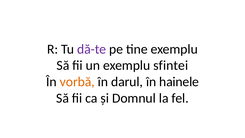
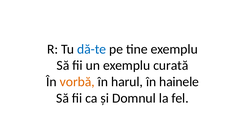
dă-te colour: purple -> blue (92, 49)
sfintei: sfintei -> curată (171, 65)
darul: darul -> harul (127, 82)
